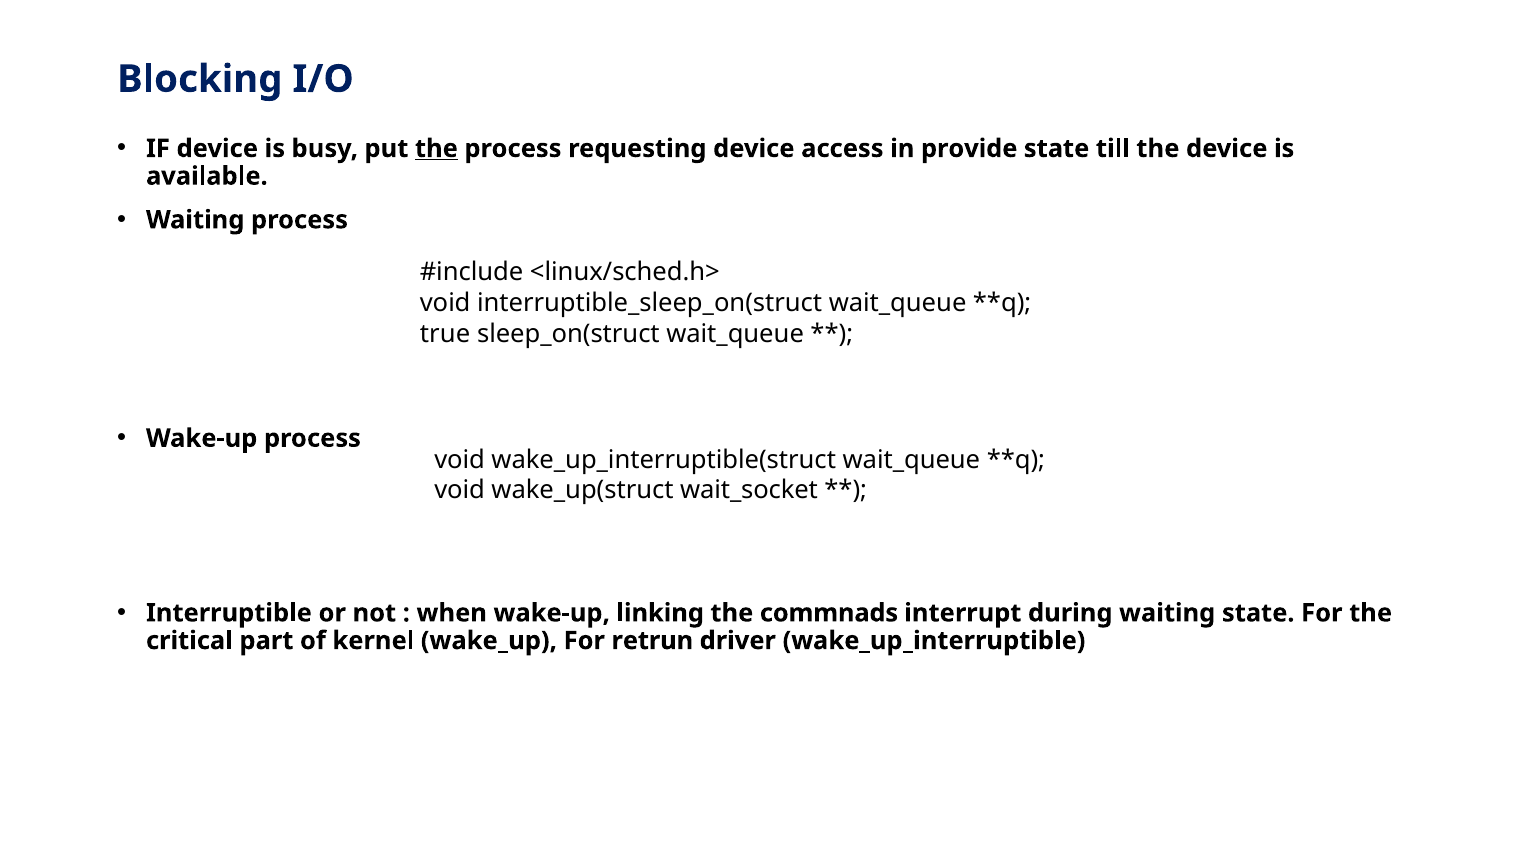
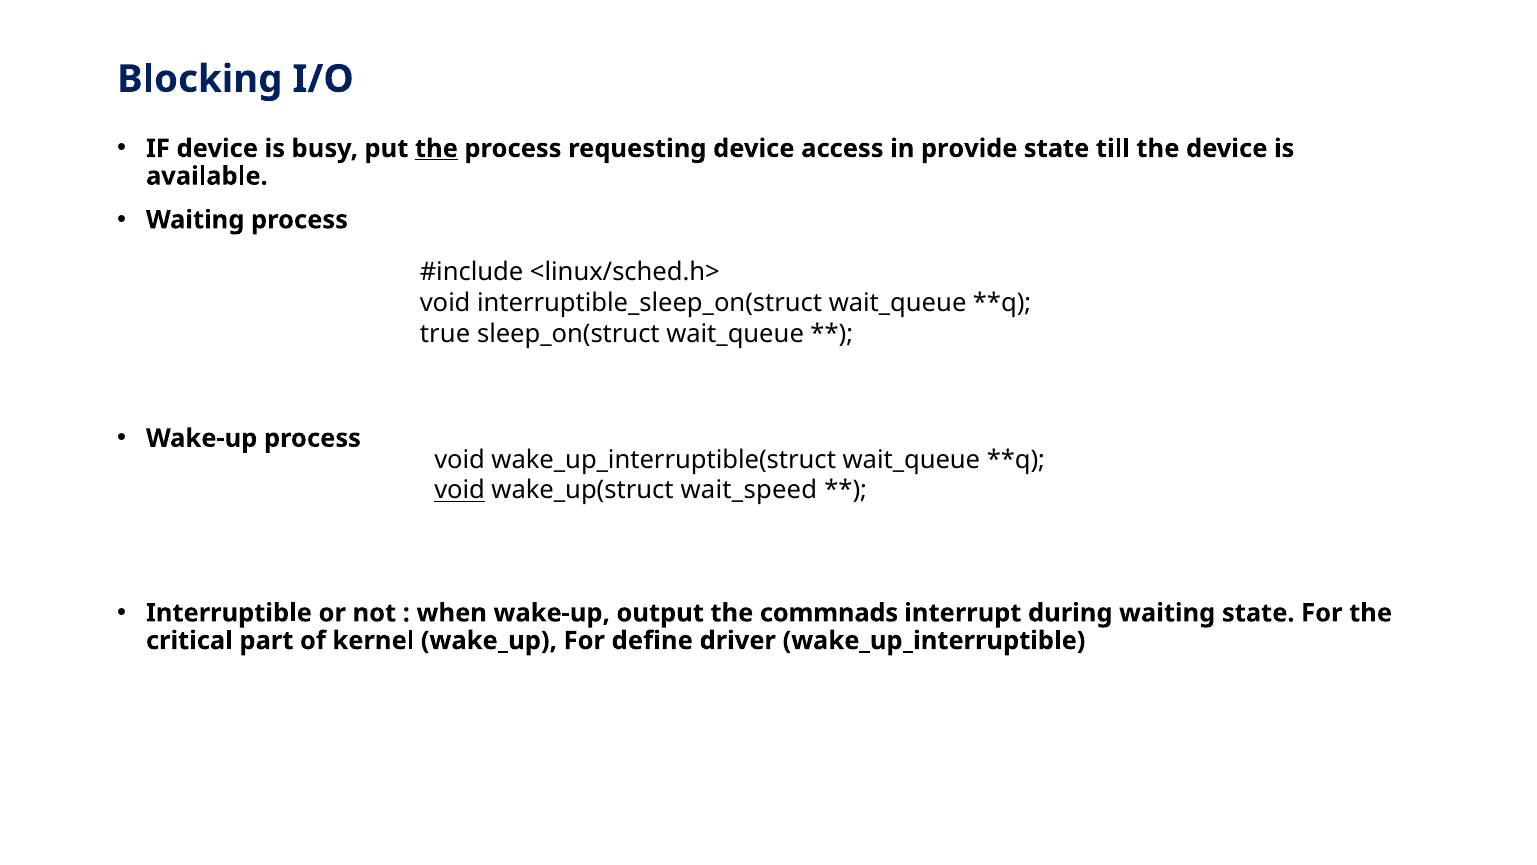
void underline: none -> present (460, 490)
wait_socket: wait_socket -> wait_speed (749, 490)
linking: linking -> output (660, 613)
retrun: retrun -> define (652, 640)
